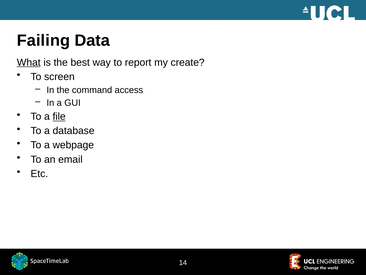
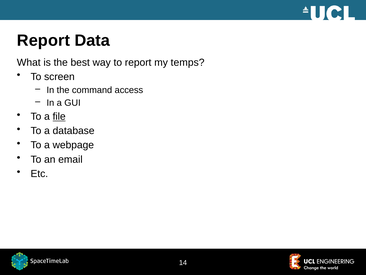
Failing: Failing -> Report (43, 40)
What underline: present -> none (29, 62)
create: create -> temps (188, 62)
